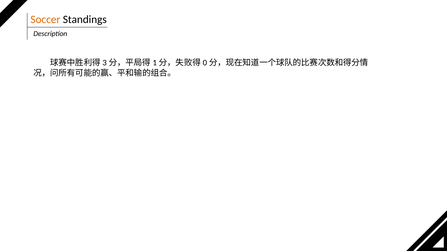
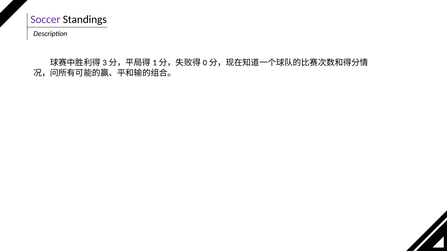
Soccer colour: orange -> purple (45, 19)
